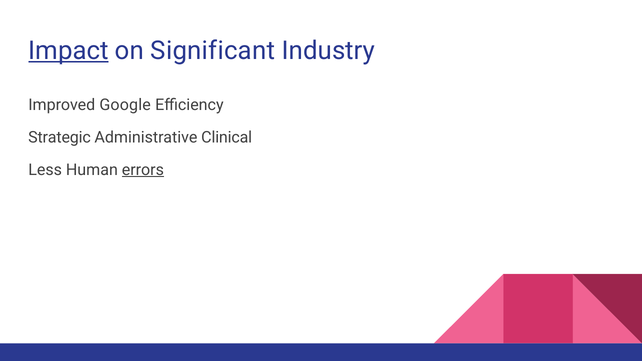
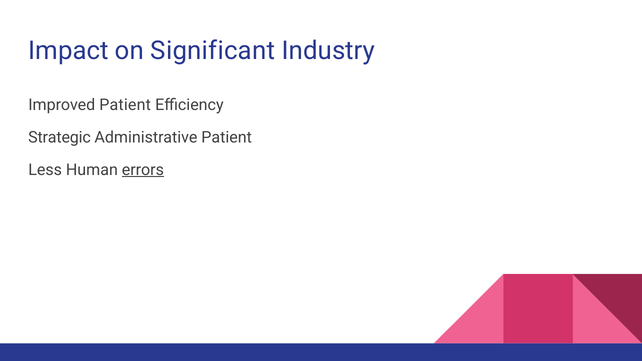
Impact underline: present -> none (68, 51)
Improved Google: Google -> Patient (125, 105)
Administrative Clinical: Clinical -> Patient (227, 137)
